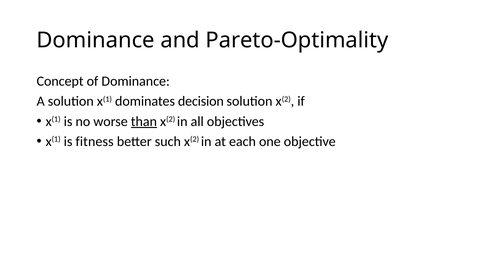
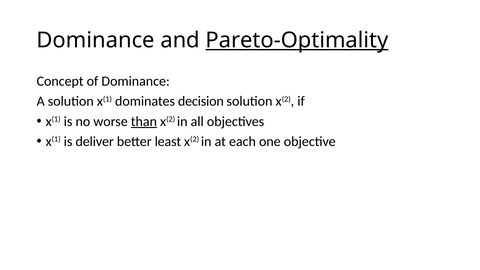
Pareto-Optimality underline: none -> present (297, 40)
fitness: fitness -> deliver (95, 142)
such: such -> least (168, 142)
